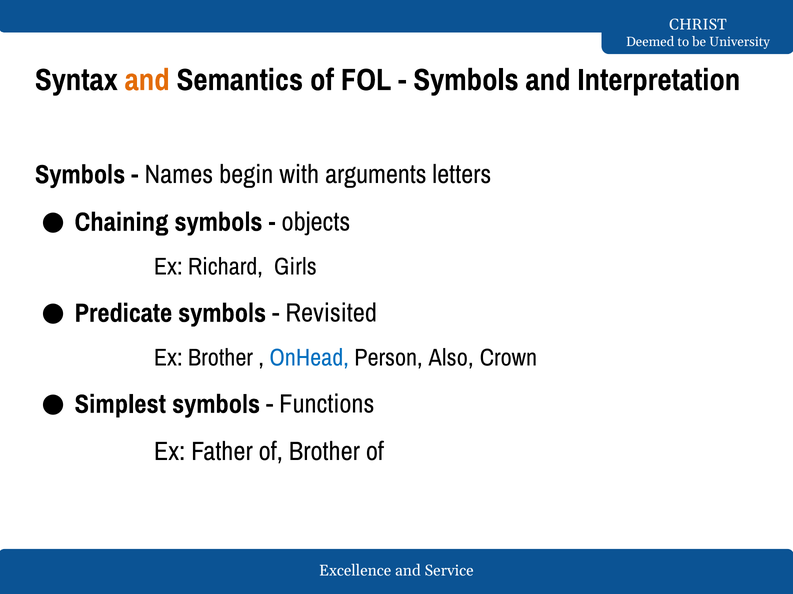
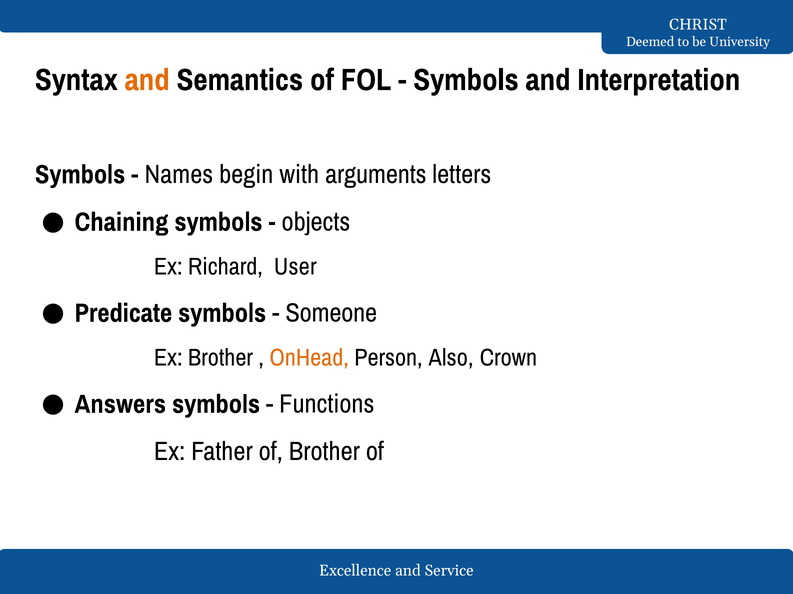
Girls: Girls -> User (295, 267)
Revisited: Revisited -> Someone (331, 314)
OnHead colour: blue -> orange (309, 358)
Simplest: Simplest -> Answers (120, 405)
